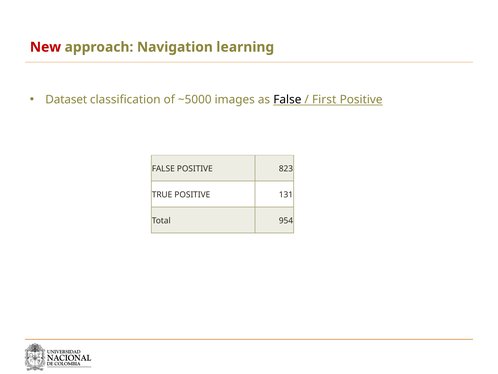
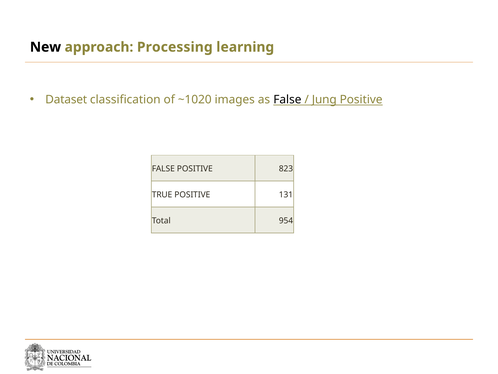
New colour: red -> black (45, 47)
Navigation: Navigation -> Processing (175, 47)
~5000: ~5000 -> ~1020 (195, 99)
First: First -> Jung (324, 99)
